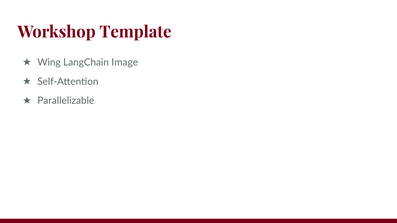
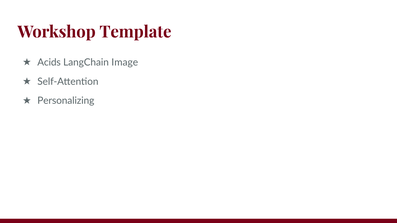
Wing: Wing -> Acids (49, 62)
Parallelizable: Parallelizable -> Personalizing (66, 101)
